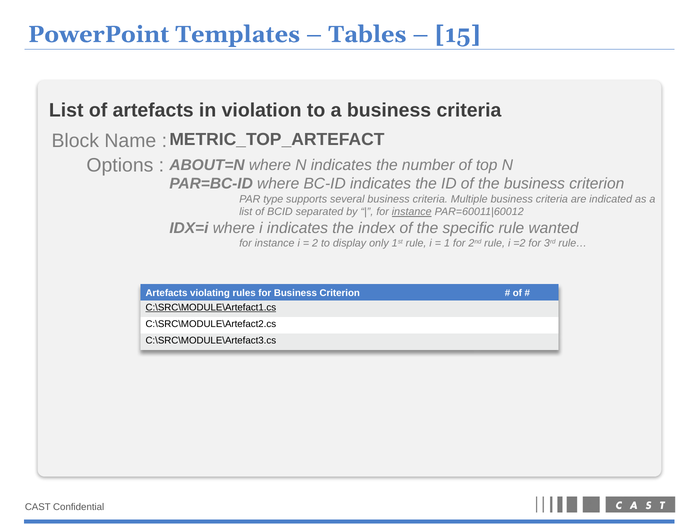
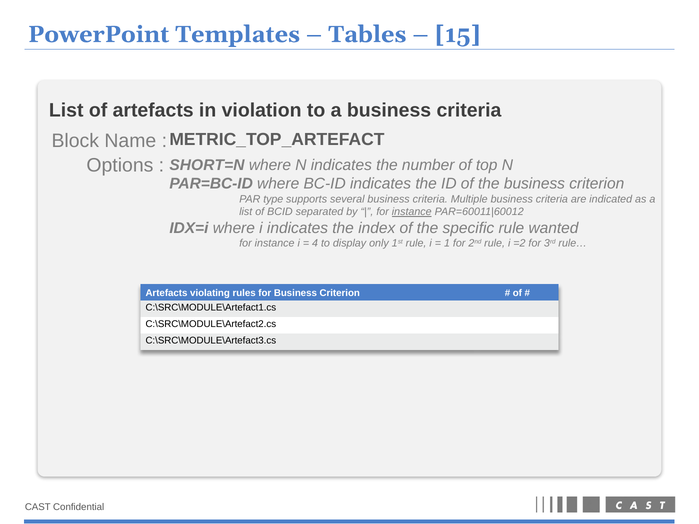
ABOUT=N: ABOUT=N -> SHORT=N (207, 165)
2: 2 -> 4 (315, 243)
C:\SRC\MODULE\Artefact1.cs underline: present -> none (211, 308)
